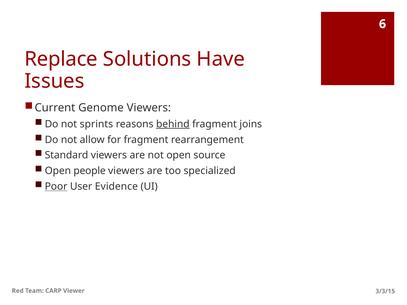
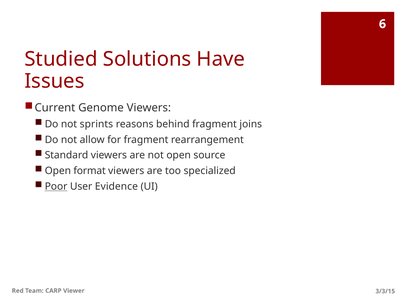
Replace: Replace -> Studied (61, 59)
behind underline: present -> none (173, 124)
people: people -> format (90, 171)
